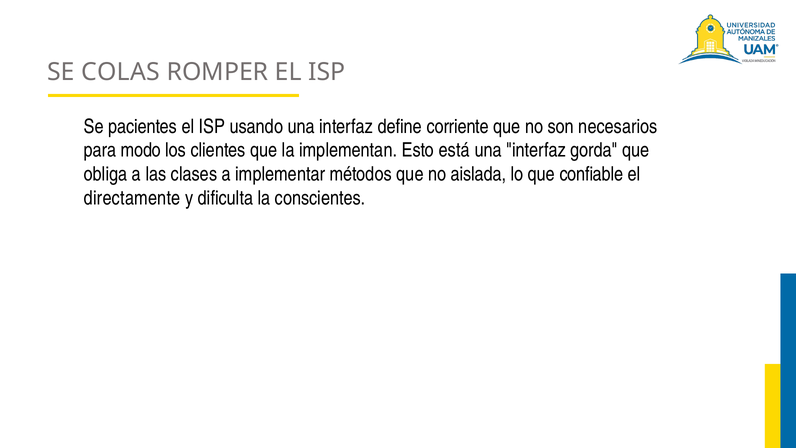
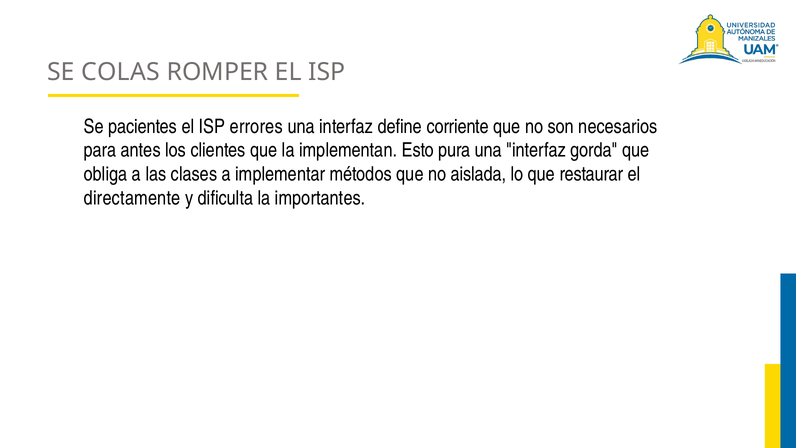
usando: usando -> errores (256, 126)
modo: modo -> antes (141, 150)
está: está -> pura (454, 150)
confiable: confiable -> restaurar (591, 174)
conscientes: conscientes -> importantes (320, 198)
